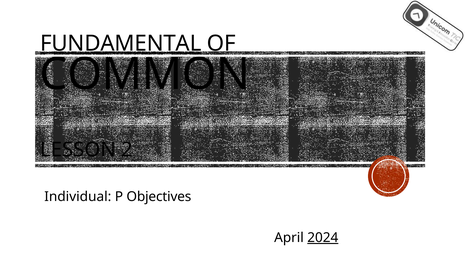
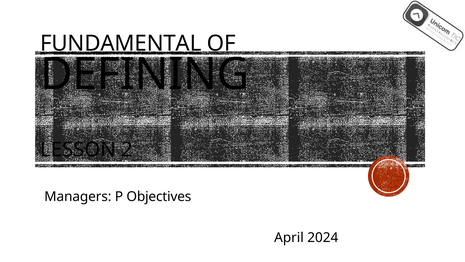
COMMON: COMMON -> DEFINING (145, 74)
Individual: Individual -> Managers (78, 196)
2024 underline: present -> none (323, 237)
